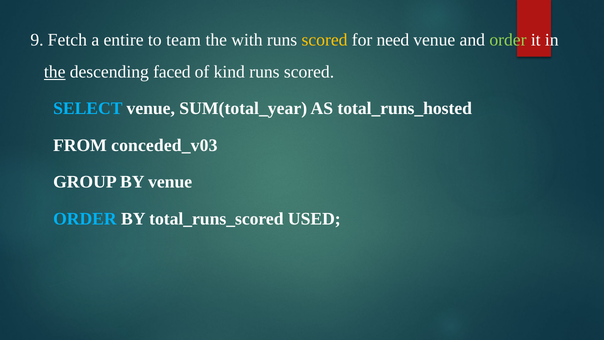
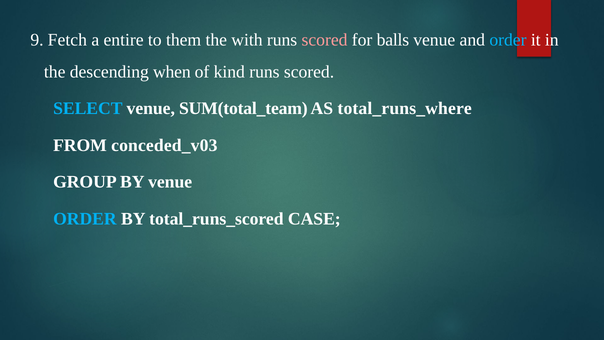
team: team -> them (184, 40)
scored colour: yellow -> pink (325, 40)
need: need -> balls (393, 40)
order colour: light green -> light blue (508, 40)
the underline: present -> none (55, 72)
faced: faced -> when (172, 72)
SUM(total_year: SUM(total_year -> SUM(total_team (243, 109)
total_runs_hosted: total_runs_hosted -> total_runs_where (405, 109)
USED: USED -> CASE (314, 219)
